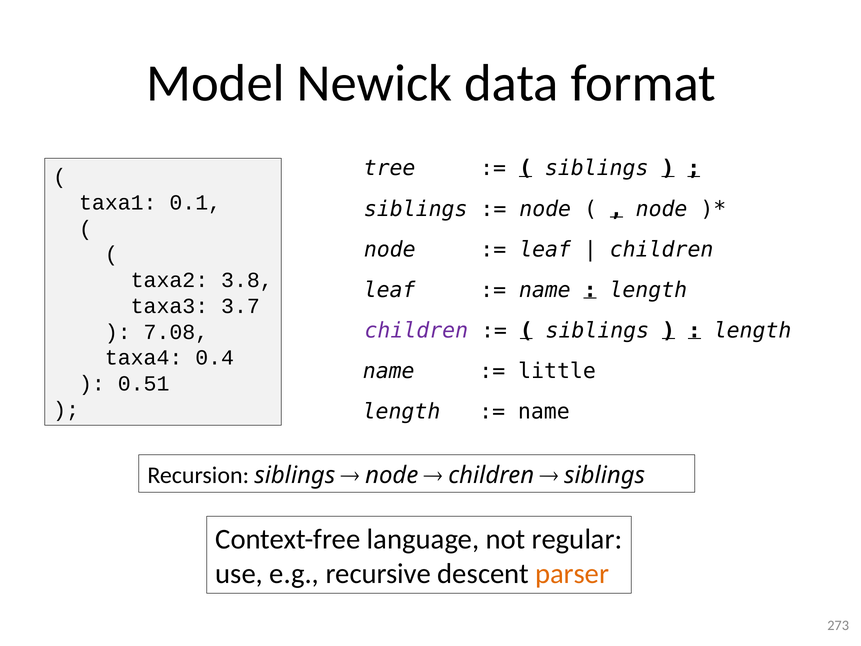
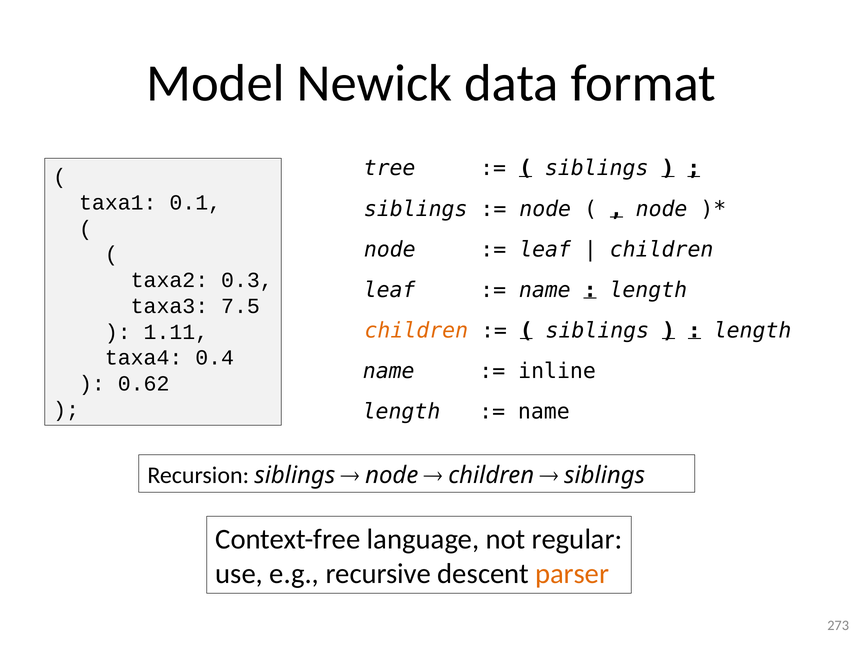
3.8: 3.8 -> 0.3 (247, 280)
3.7: 3.7 -> 7.5 (240, 306)
children colour: purple -> orange (416, 330)
7.08: 7.08 -> 1.11 (176, 332)
little: little -> inline (557, 371)
0.51: 0.51 -> 0.62 (144, 383)
